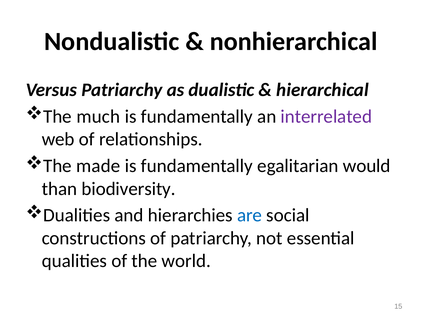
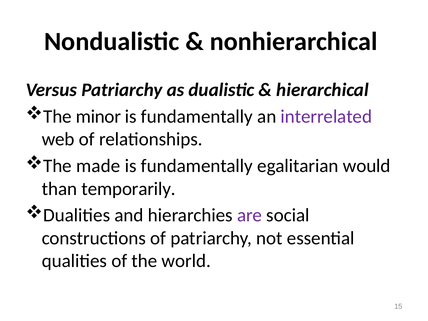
much: much -> minor (98, 116)
biodiversity: biodiversity -> temporarily (129, 189)
are colour: blue -> purple (250, 215)
